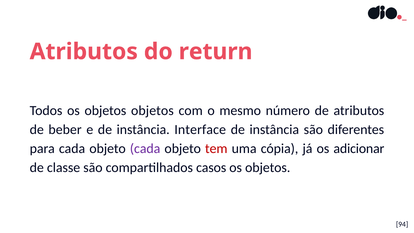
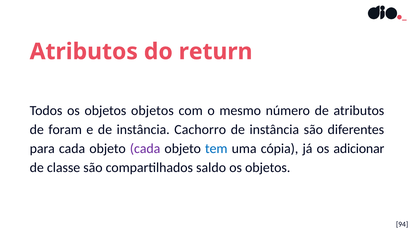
beber: beber -> foram (65, 130)
Interface: Interface -> Cachorro (200, 130)
tem colour: red -> blue (216, 149)
casos: casos -> saldo (211, 168)
